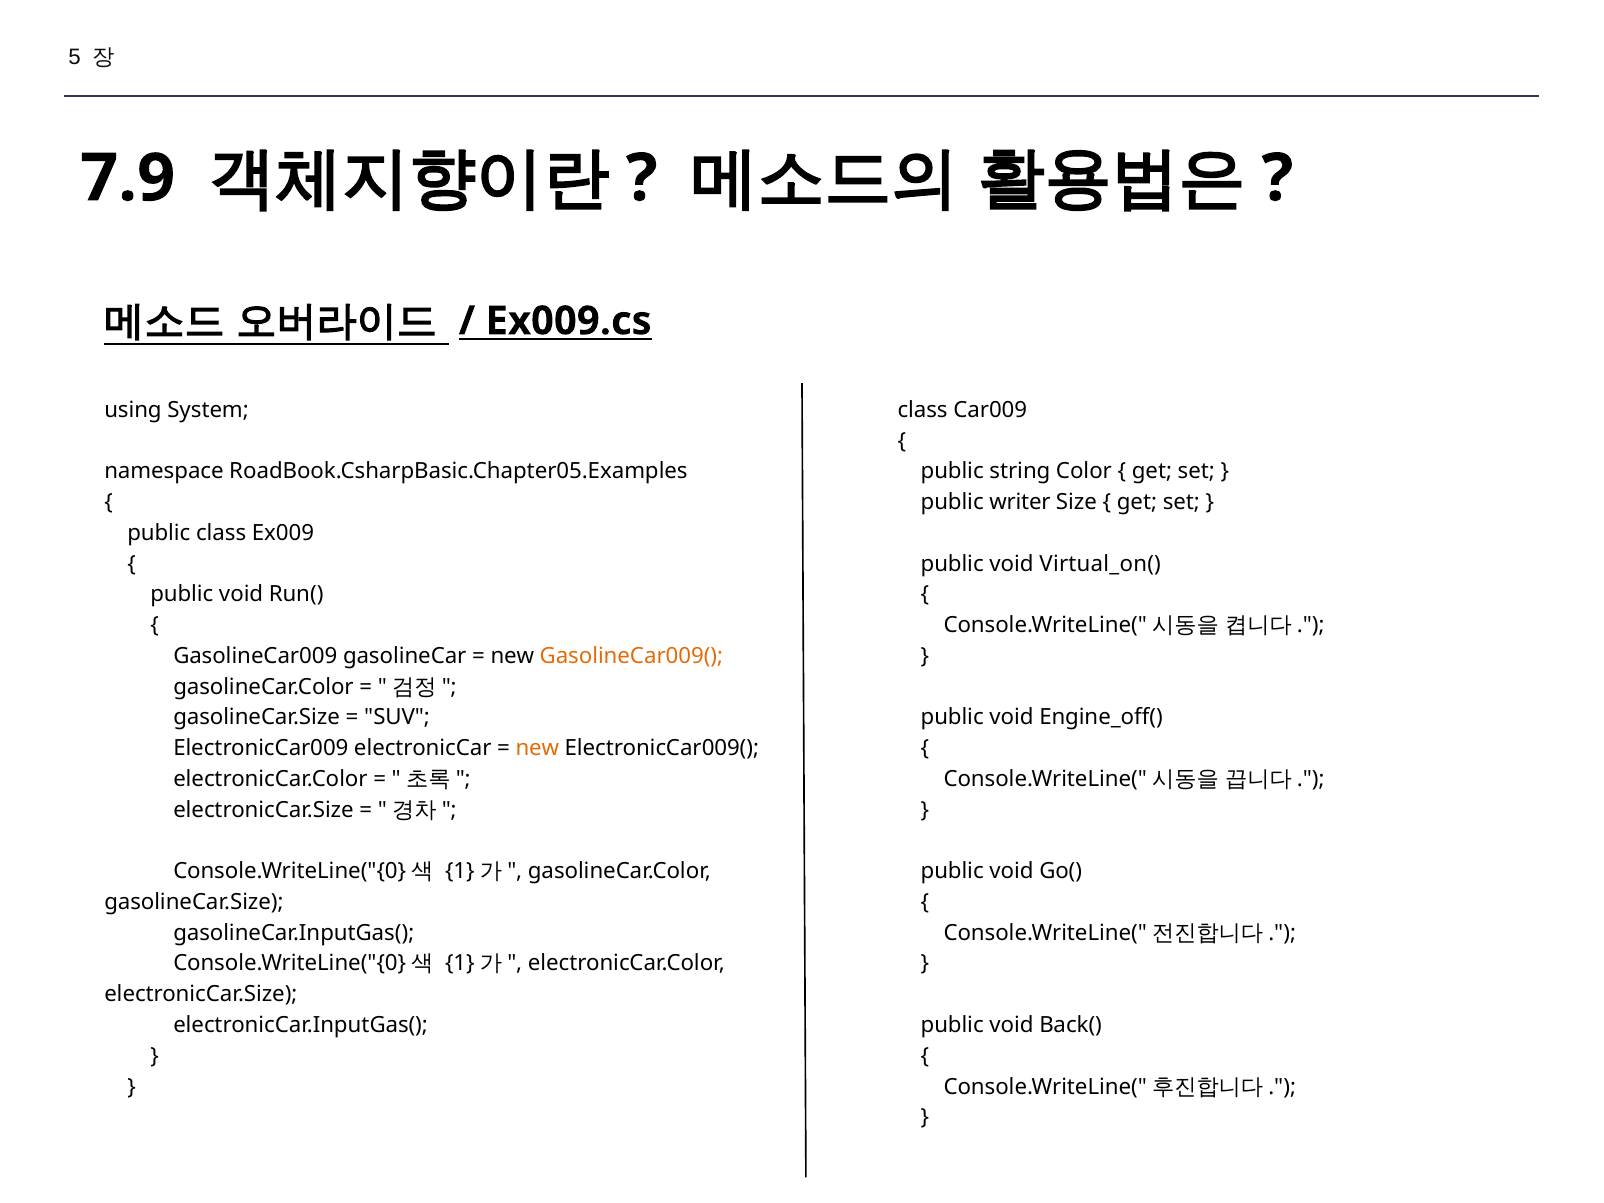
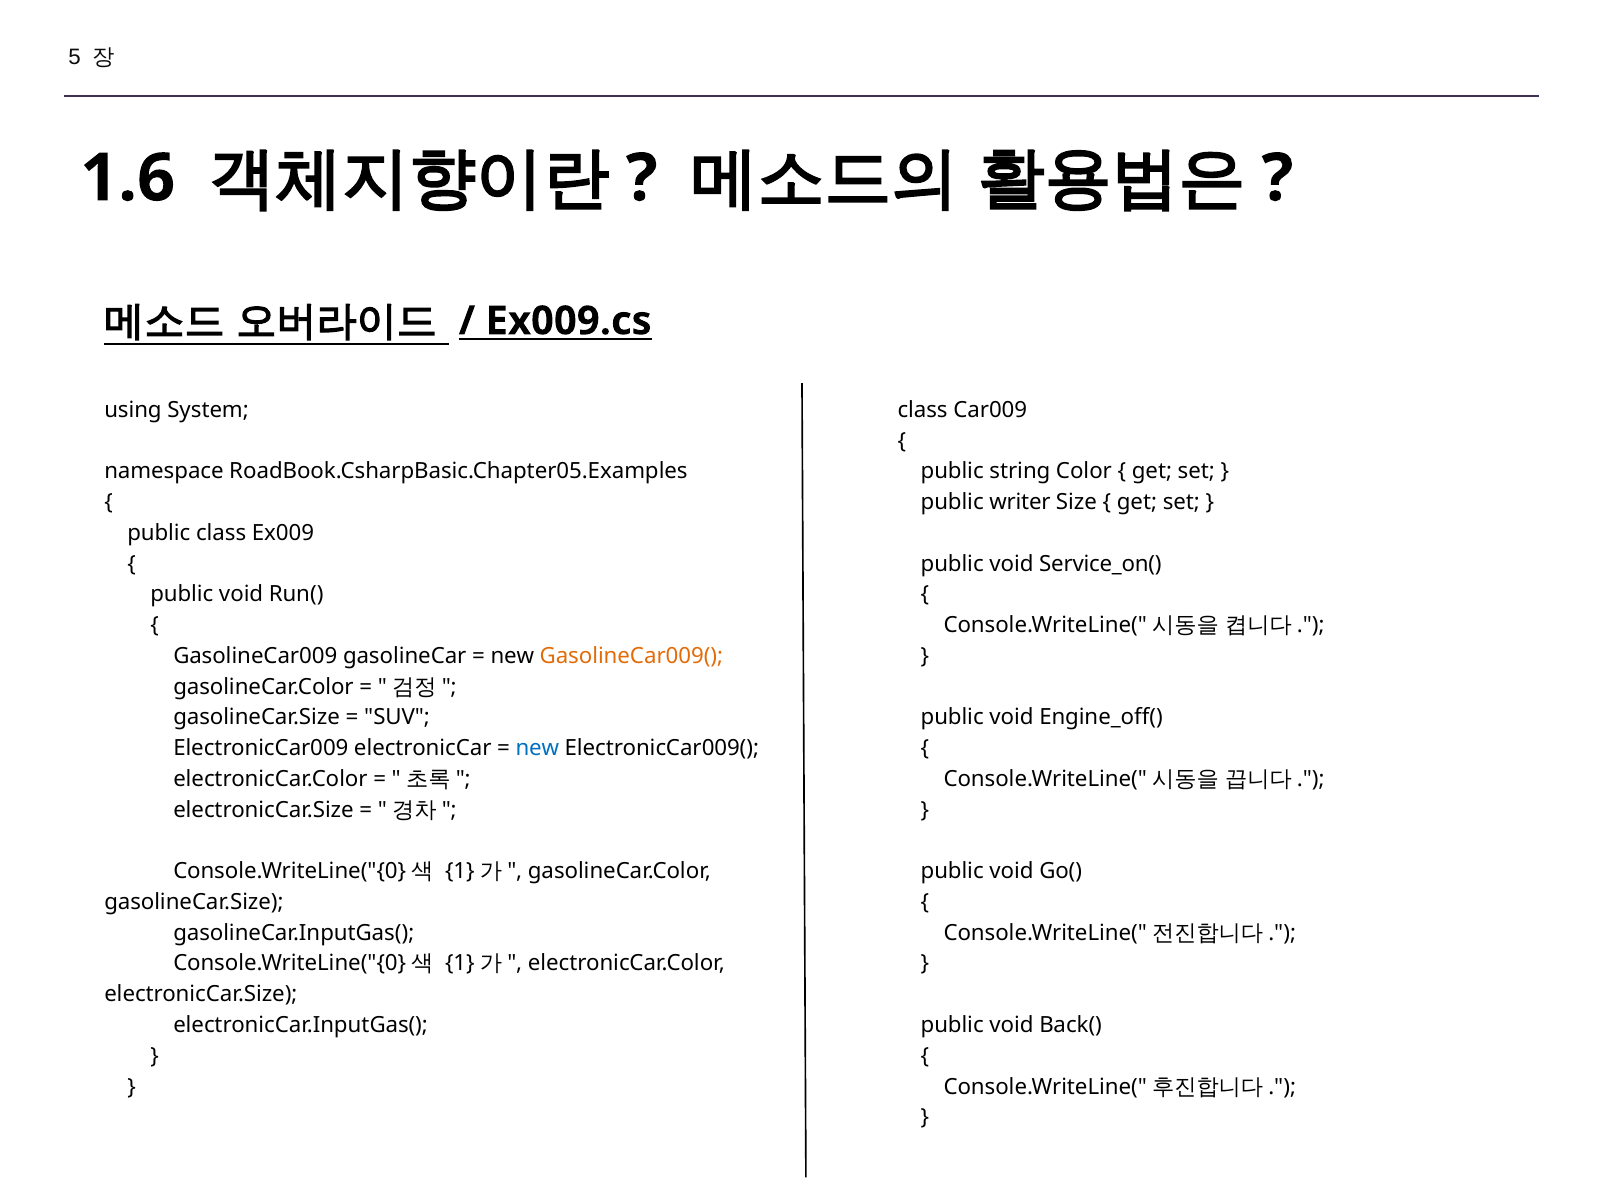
7.9: 7.9 -> 1.6 (128, 178)
Virtual_on(: Virtual_on( -> Service_on( (1100, 564)
new colour: orange -> blue (537, 748)
